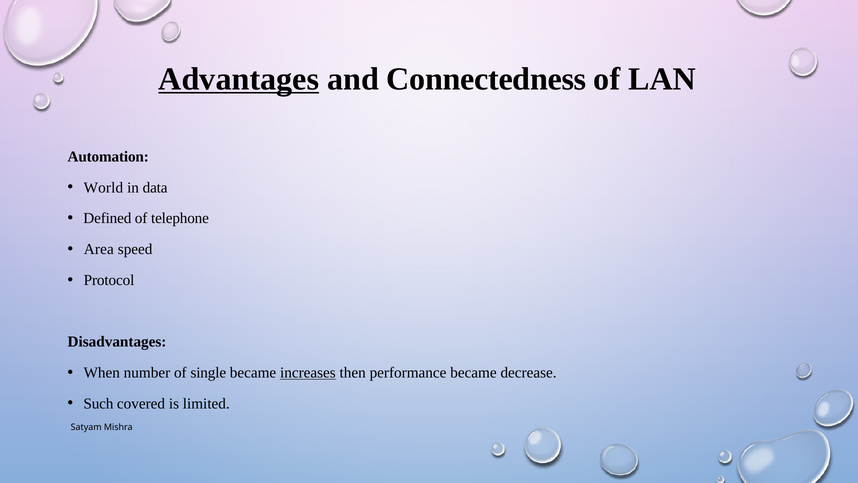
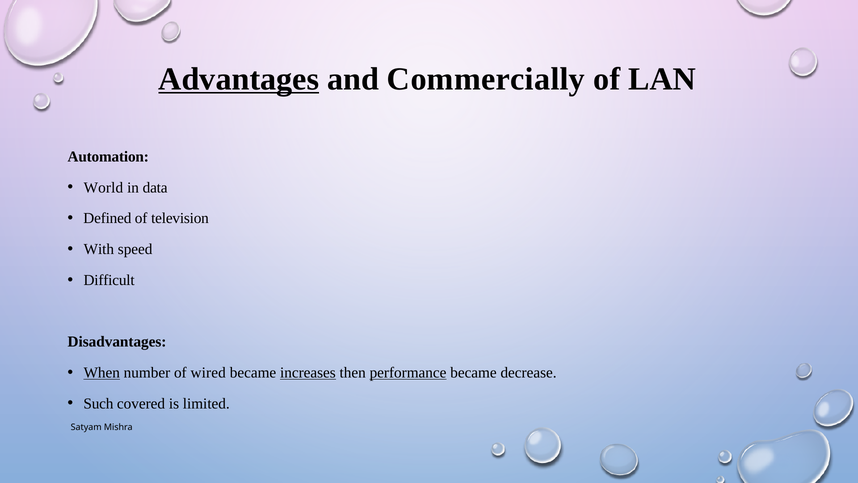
Connectedness: Connectedness -> Commercially (486, 79)
telephone: telephone -> television (180, 218)
Area: Area -> With (99, 249)
Protocol: Protocol -> Difficult (109, 280)
When underline: none -> present (102, 372)
single: single -> wired (208, 372)
performance underline: none -> present (408, 372)
